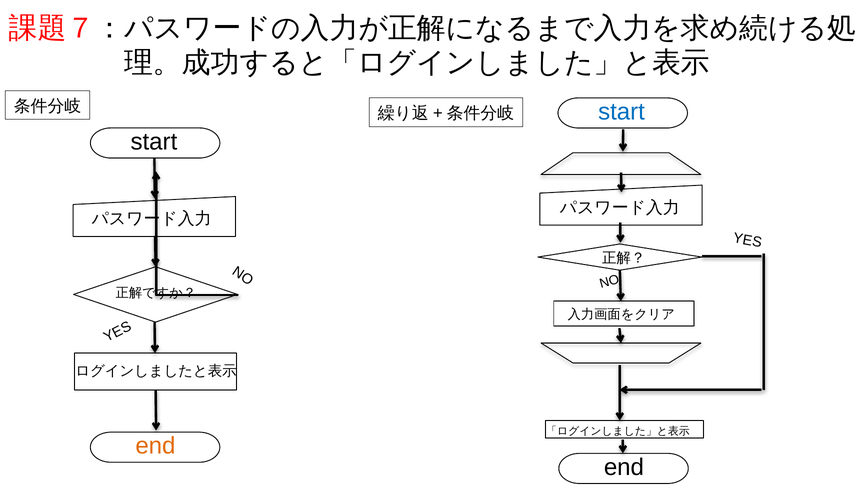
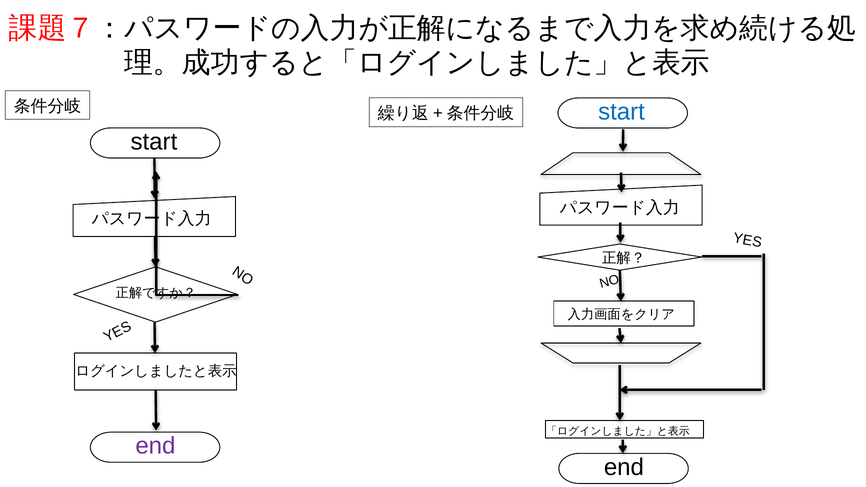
end colour: orange -> purple (155, 446)
